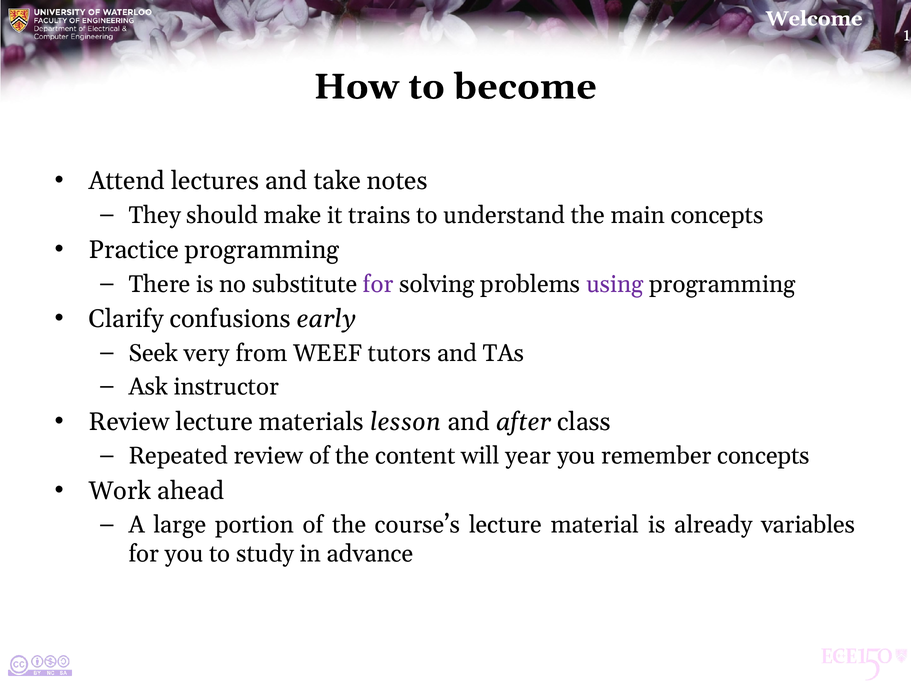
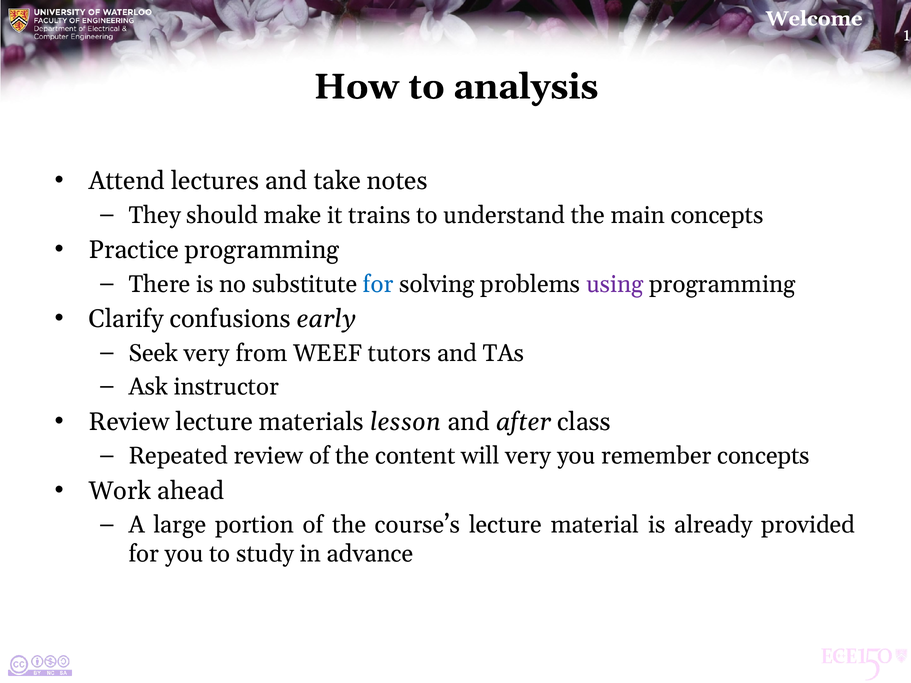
become: become -> analysis (526, 87)
for colour: purple -> blue (378, 284)
will year: year -> very (528, 456)
variables: variables -> provided (808, 525)
